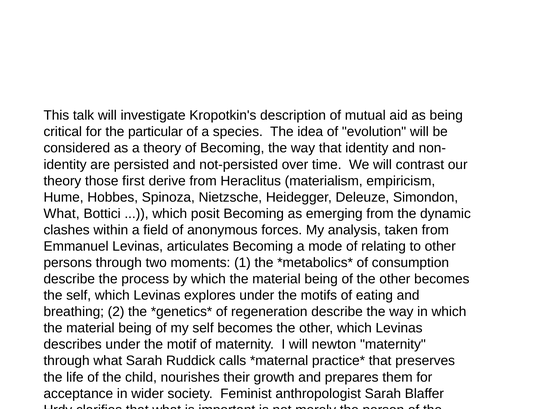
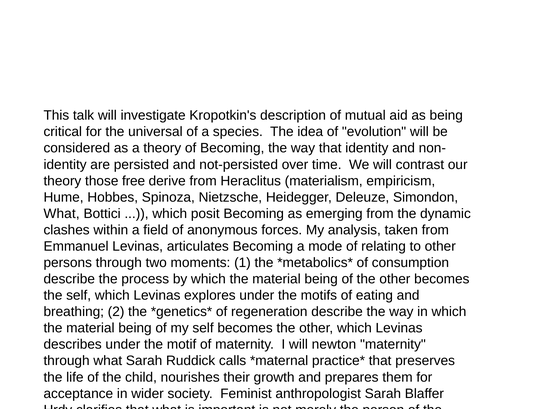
particular: particular -> universal (155, 132)
first: first -> free (134, 181)
